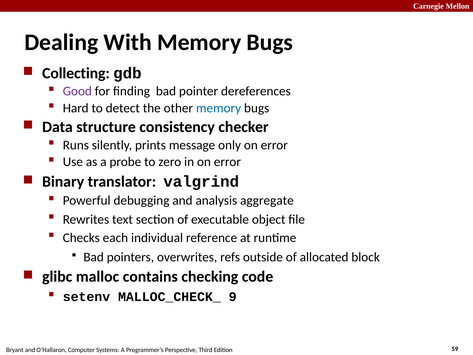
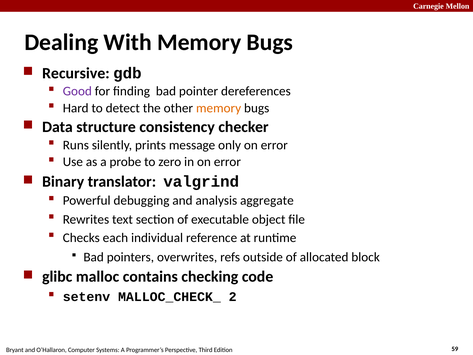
Collecting: Collecting -> Recursive (76, 73)
memory colour: blue -> orange (219, 108)
9: 9 -> 2 (233, 297)
